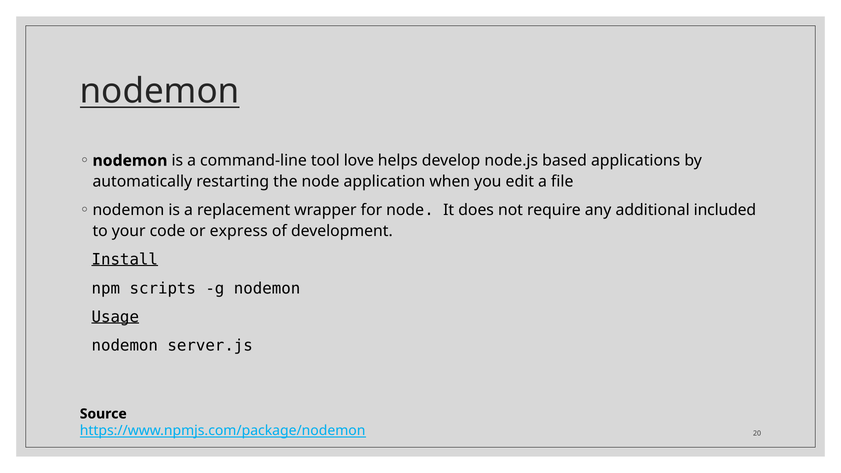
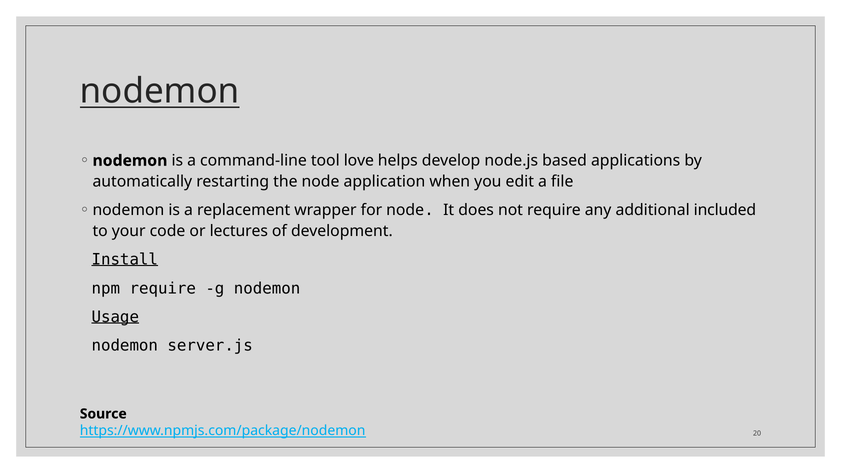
express: express -> lectures (239, 231)
npm scripts: scripts -> require (163, 288)
